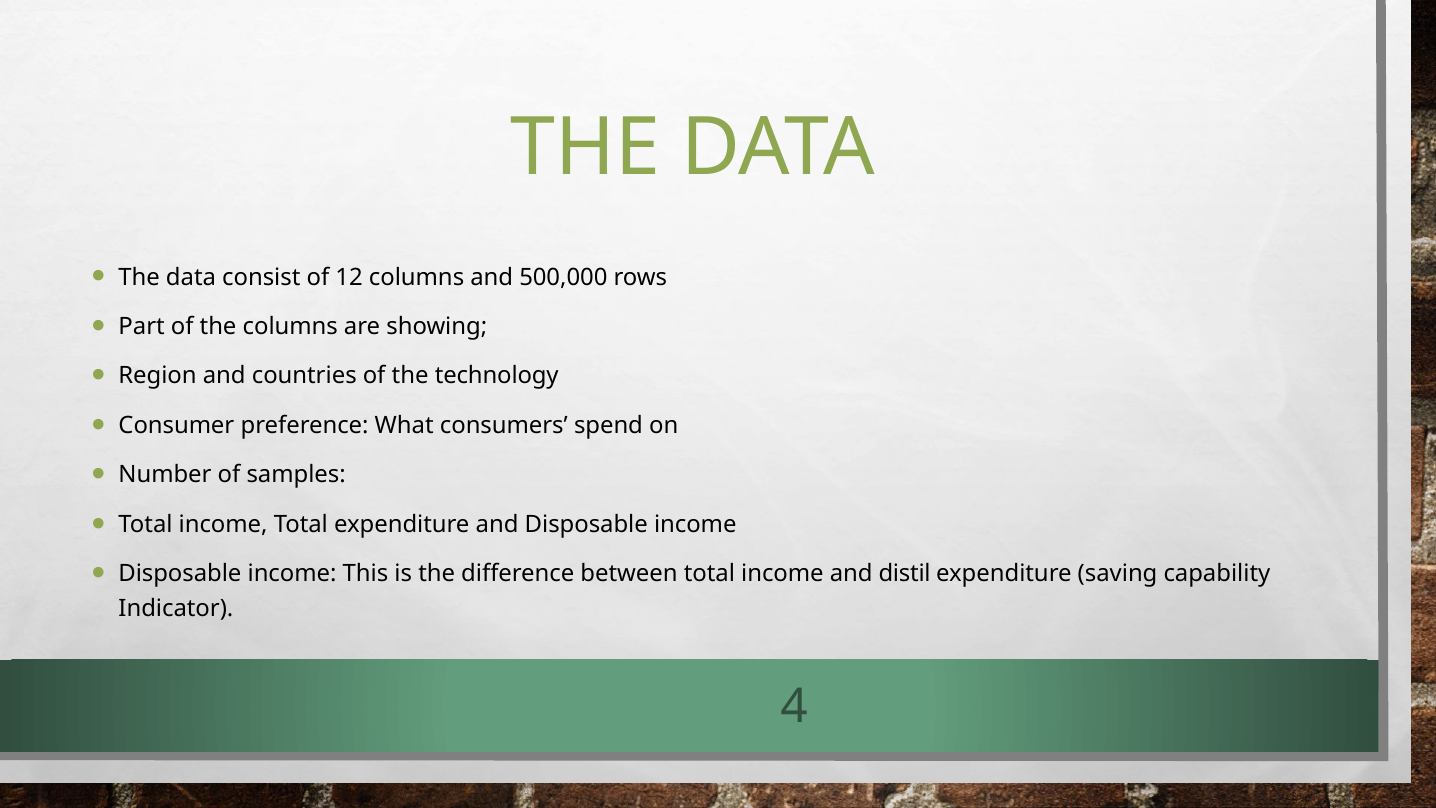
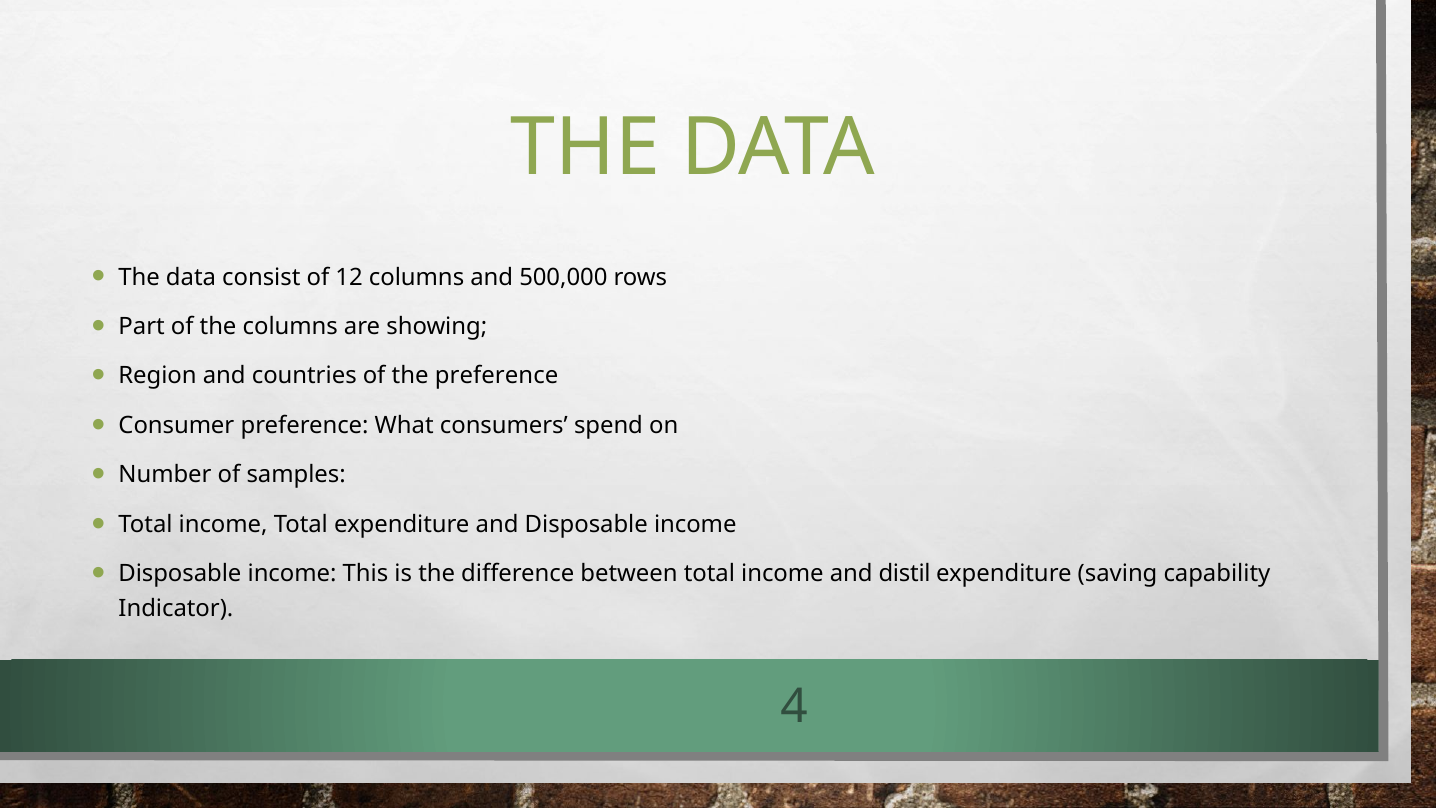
the technology: technology -> preference (497, 376)
